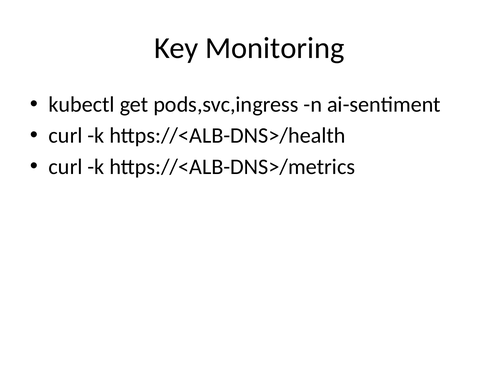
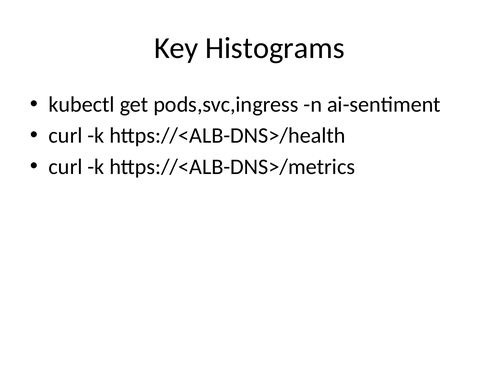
Monitoring: Monitoring -> Histograms (275, 48)
